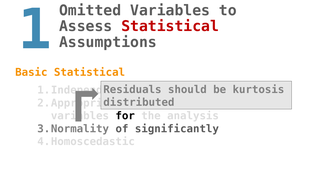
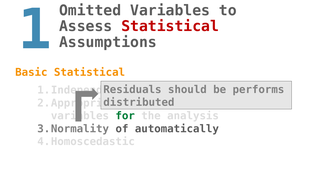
kurtosis: kurtosis -> performs (258, 90)
for colour: black -> green (125, 116)
significantly: significantly -> automatically (177, 129)
